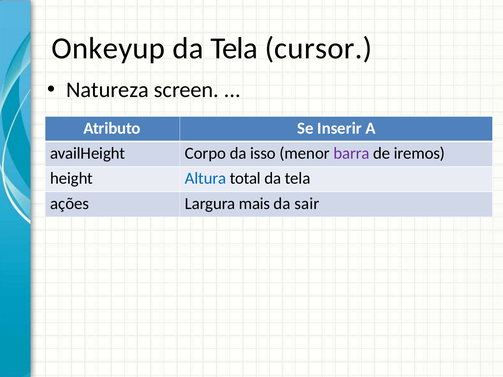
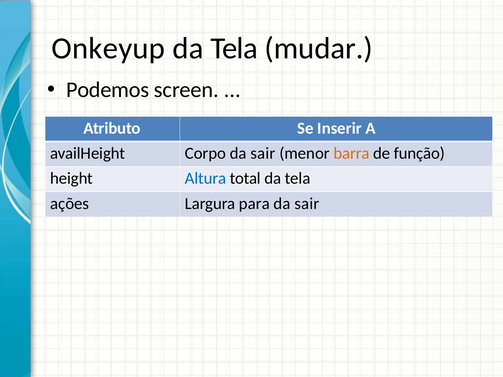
cursor: cursor -> mudar (319, 48)
Natureza: Natureza -> Podemos (108, 90)
isso: isso -> sair (263, 153)
barra colour: purple -> orange (352, 153)
iremos: iremos -> função (419, 153)
mais: mais -> para (254, 204)
